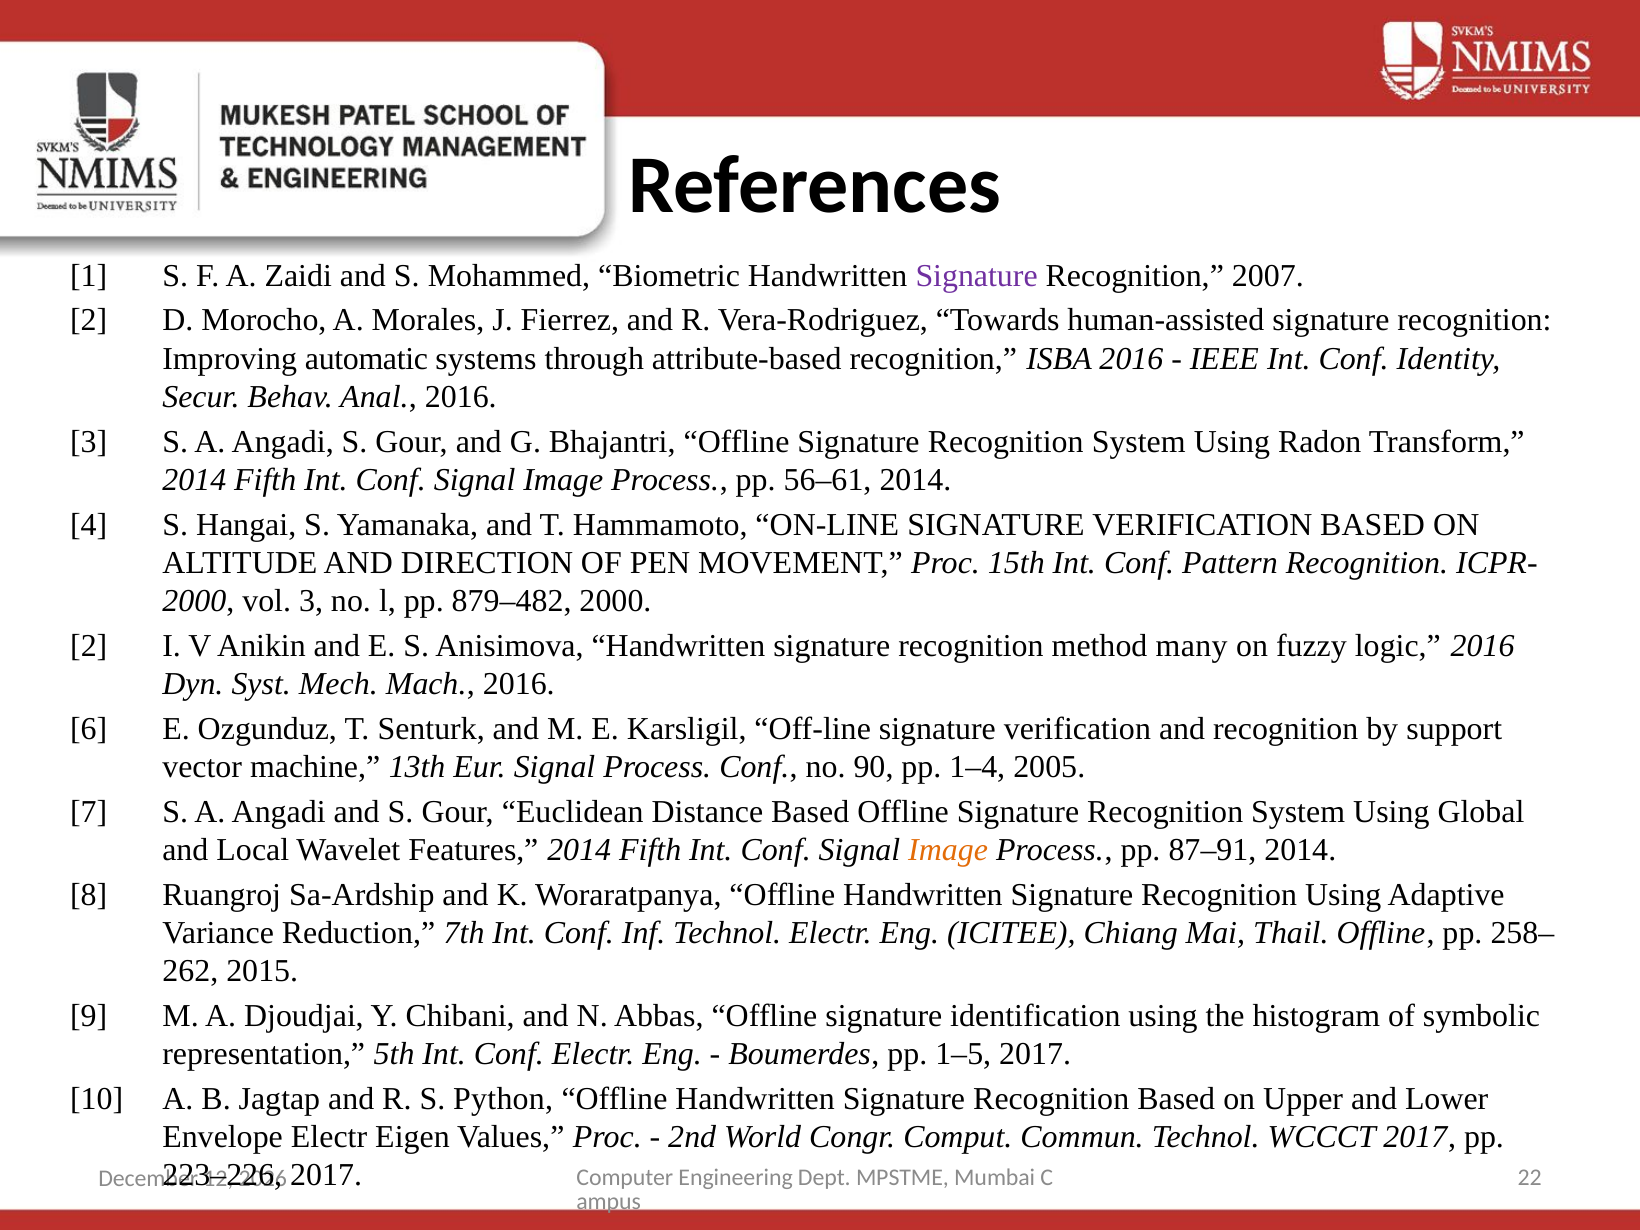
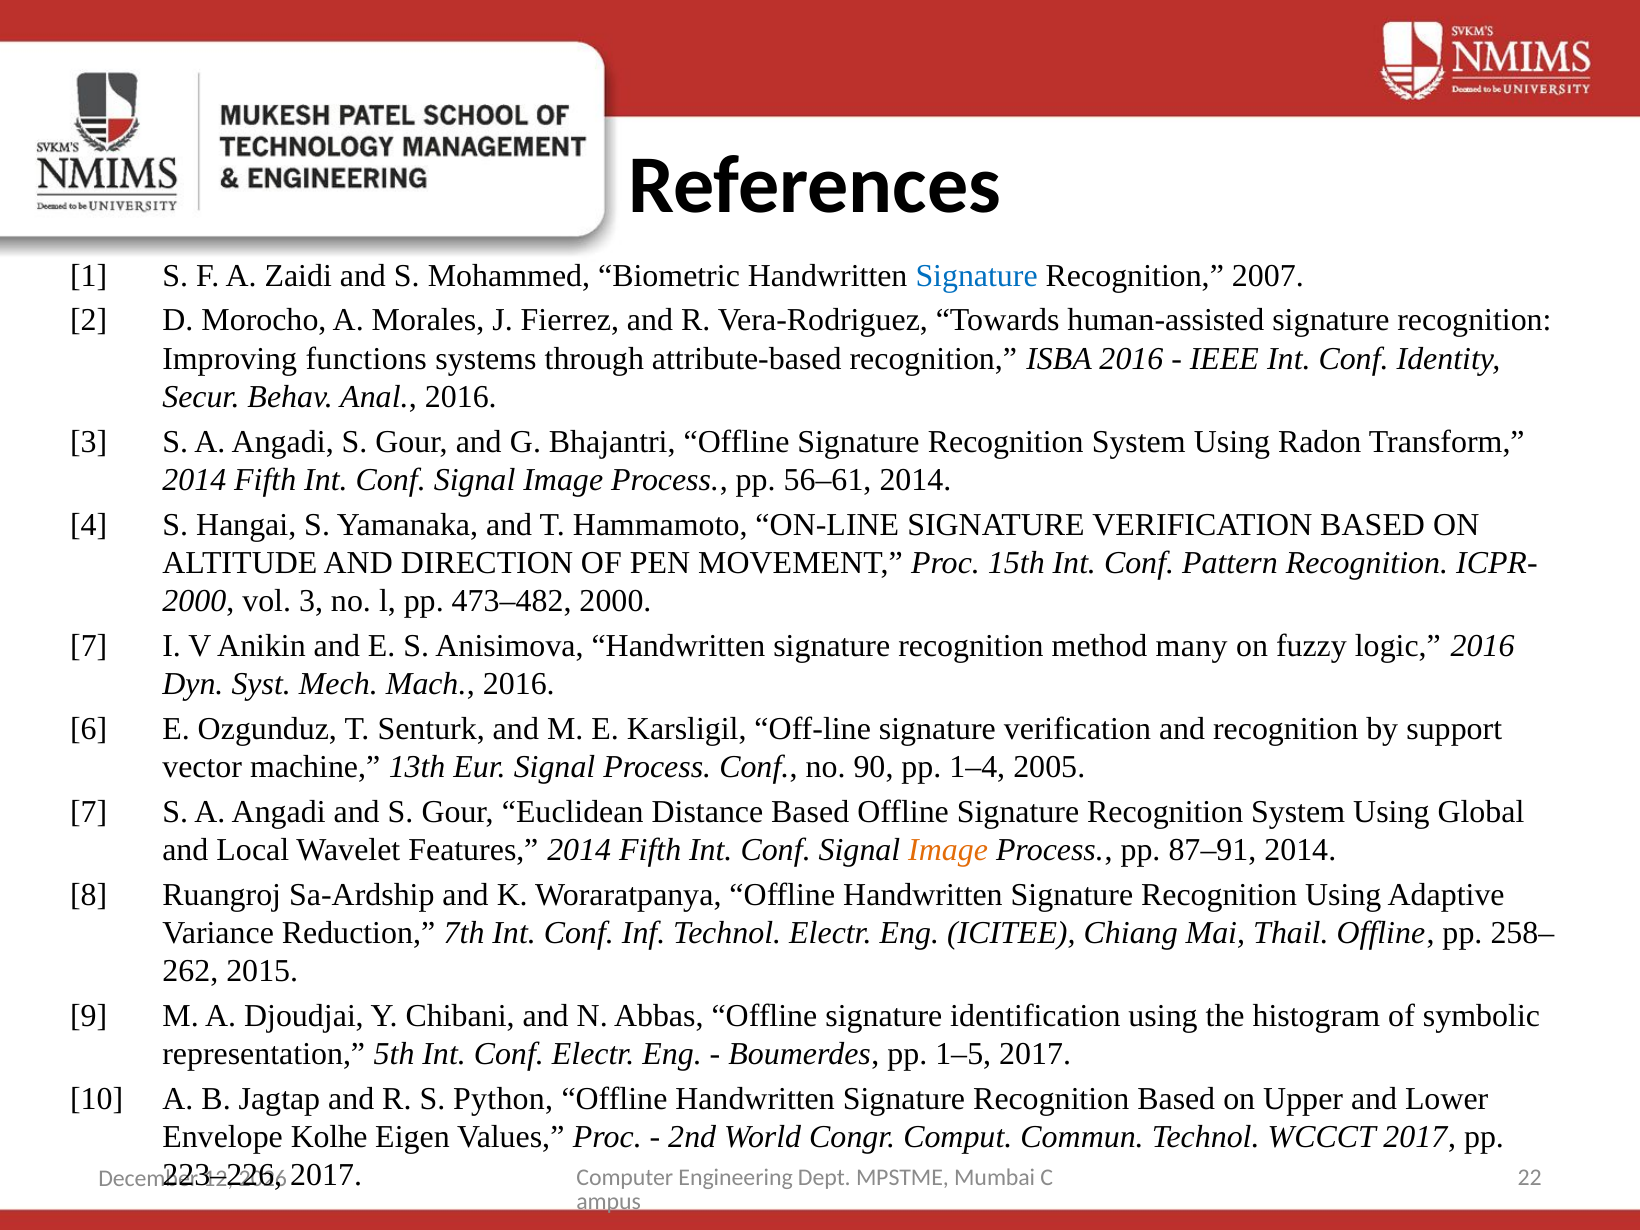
Signature colour: purple -> blue (977, 276)
automatic: automatic -> functions (366, 359)
879–482: 879–482 -> 473–482 (512, 601)
2: 2 -> 7 (89, 646)
Envelope Electr: Electr -> Kolhe (329, 1137)
